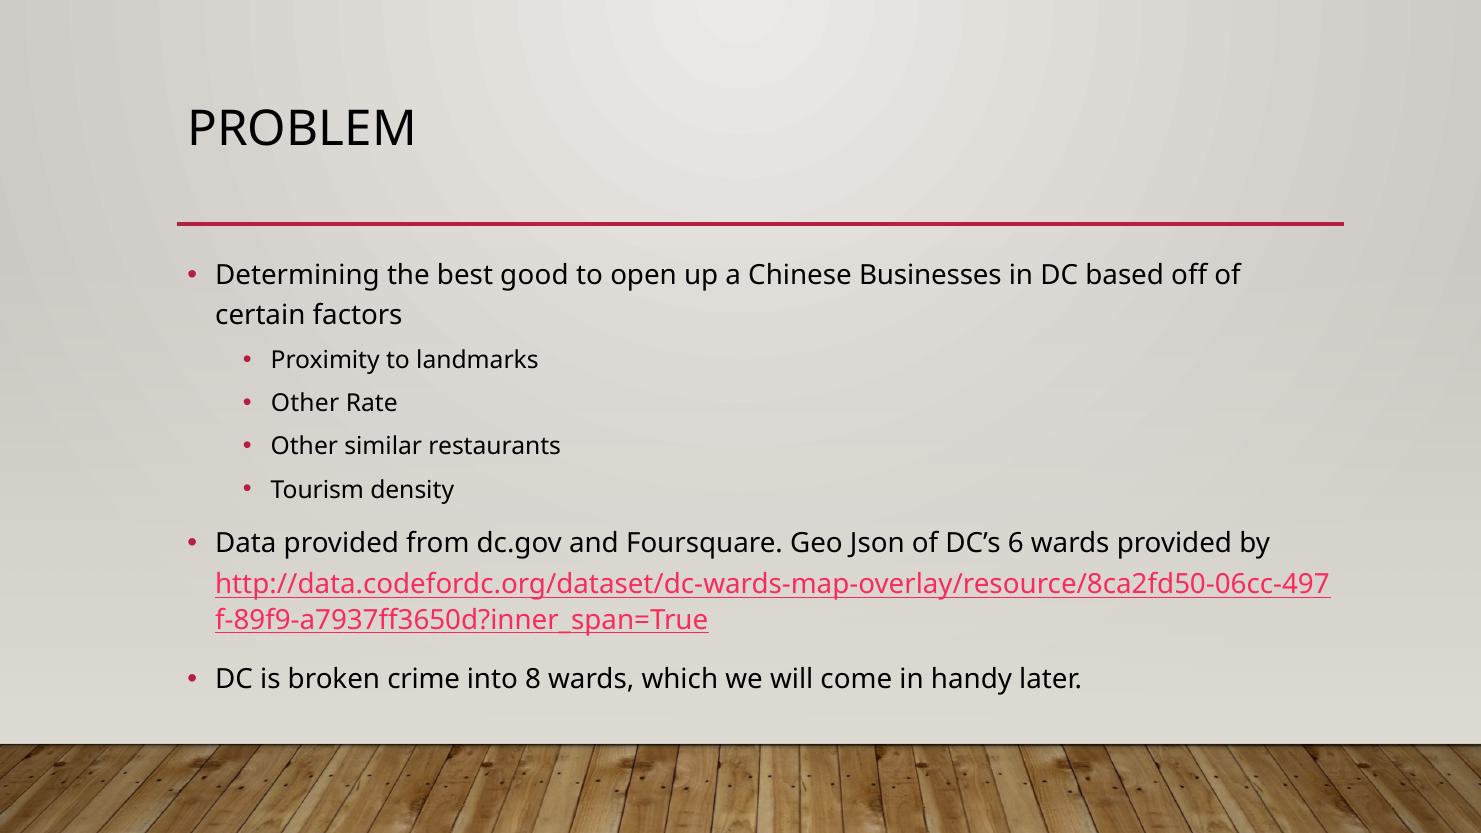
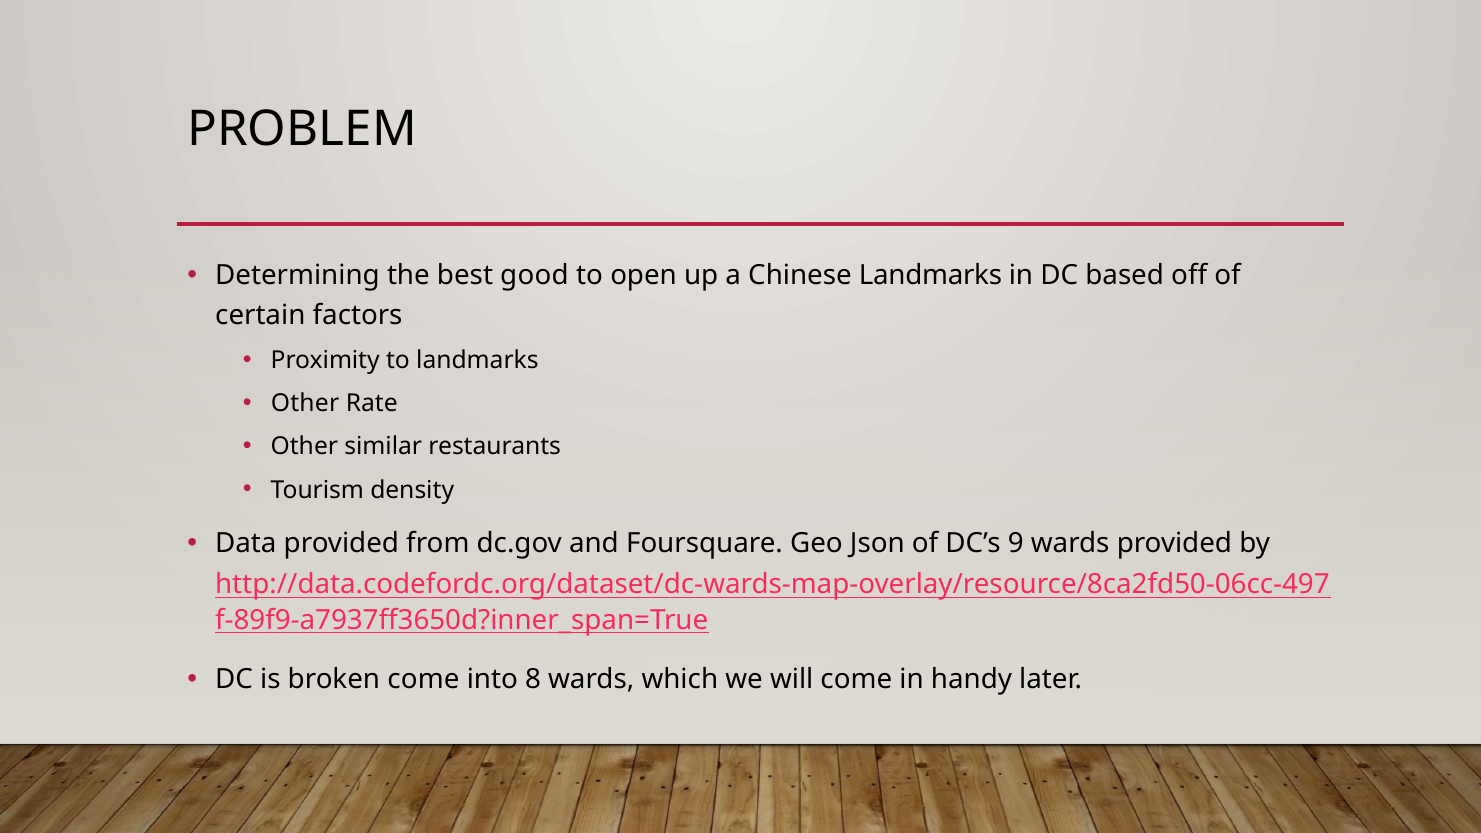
Chinese Businesses: Businesses -> Landmarks (930, 276)
6: 6 -> 9 (1016, 544)
broken crime: crime -> come (423, 680)
